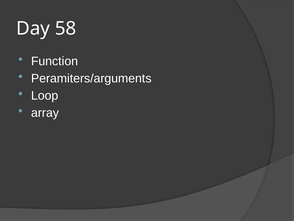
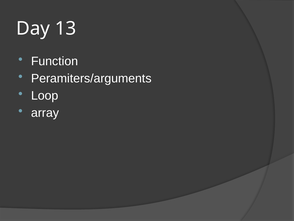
58: 58 -> 13 (66, 29)
